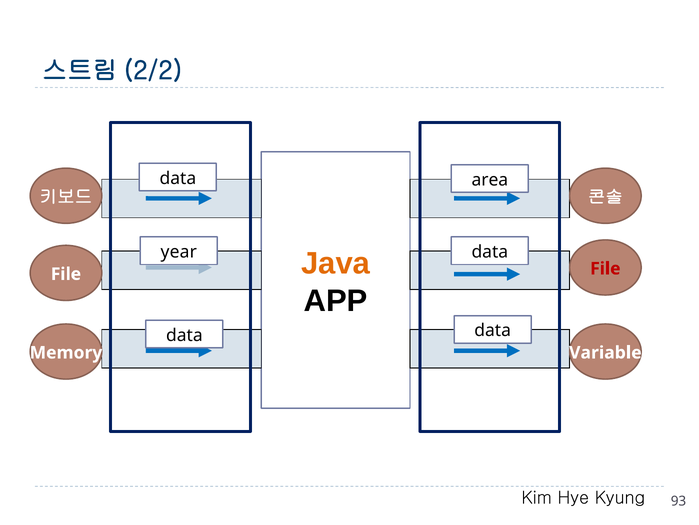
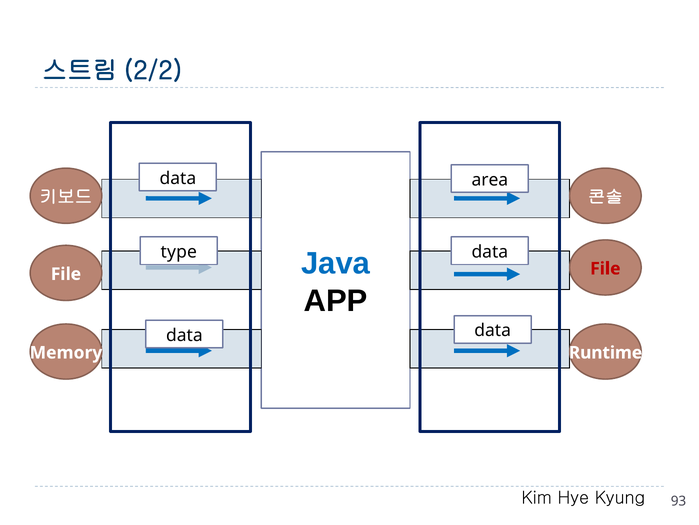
year: year -> type (179, 252)
Java colour: orange -> blue (336, 263)
Variable: Variable -> Runtime (605, 352)
